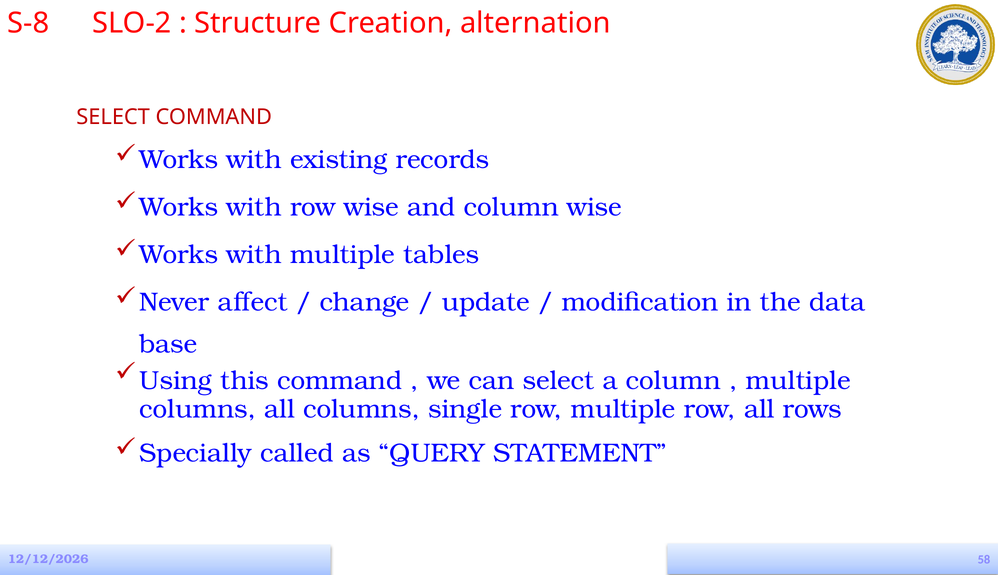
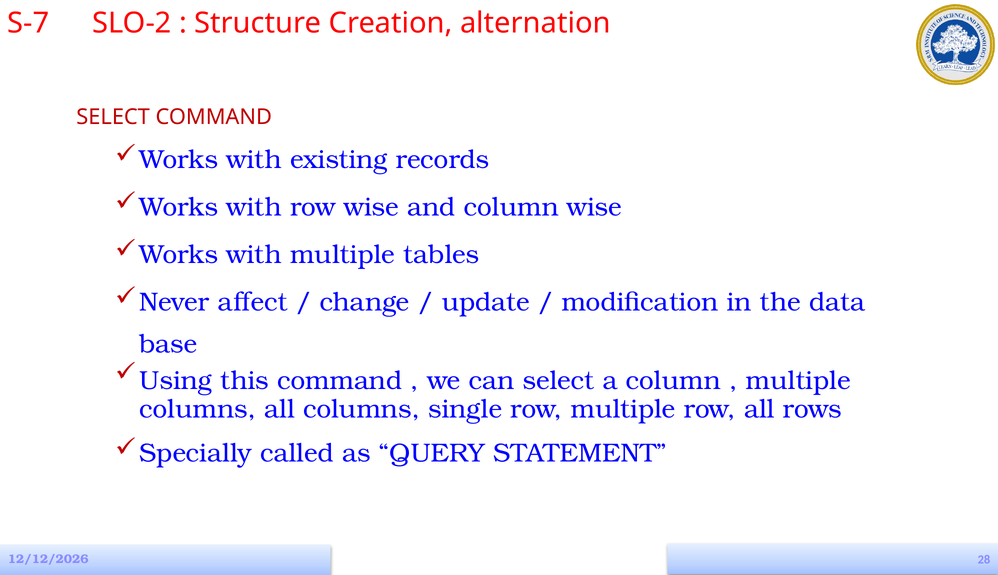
S-8: S-8 -> S-7 (28, 23)
58: 58 -> 28 (984, 559)
